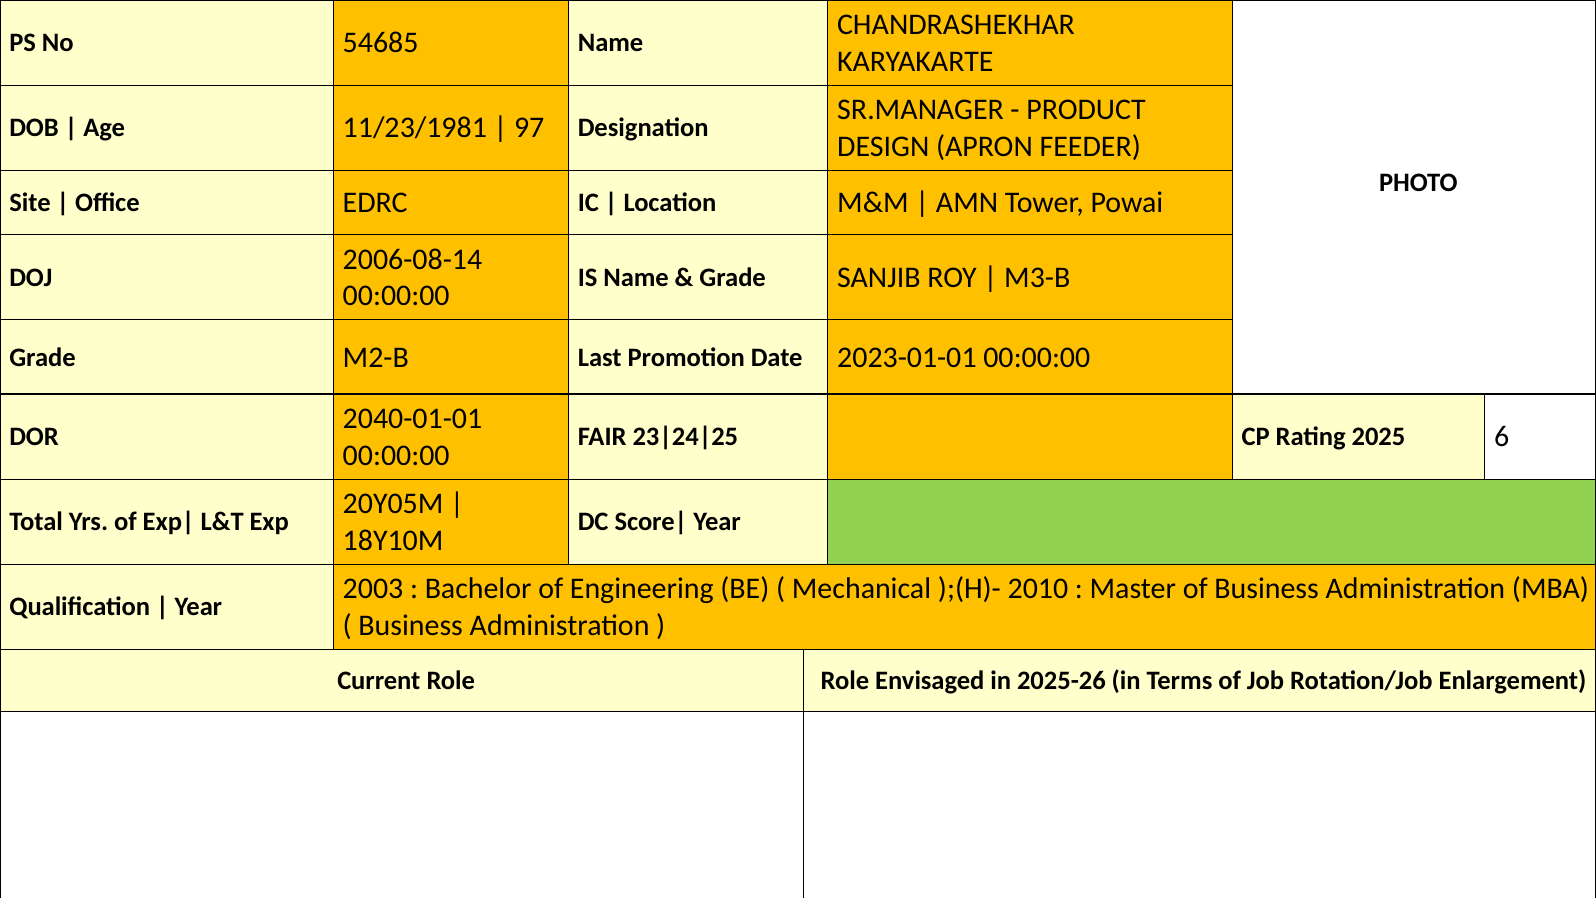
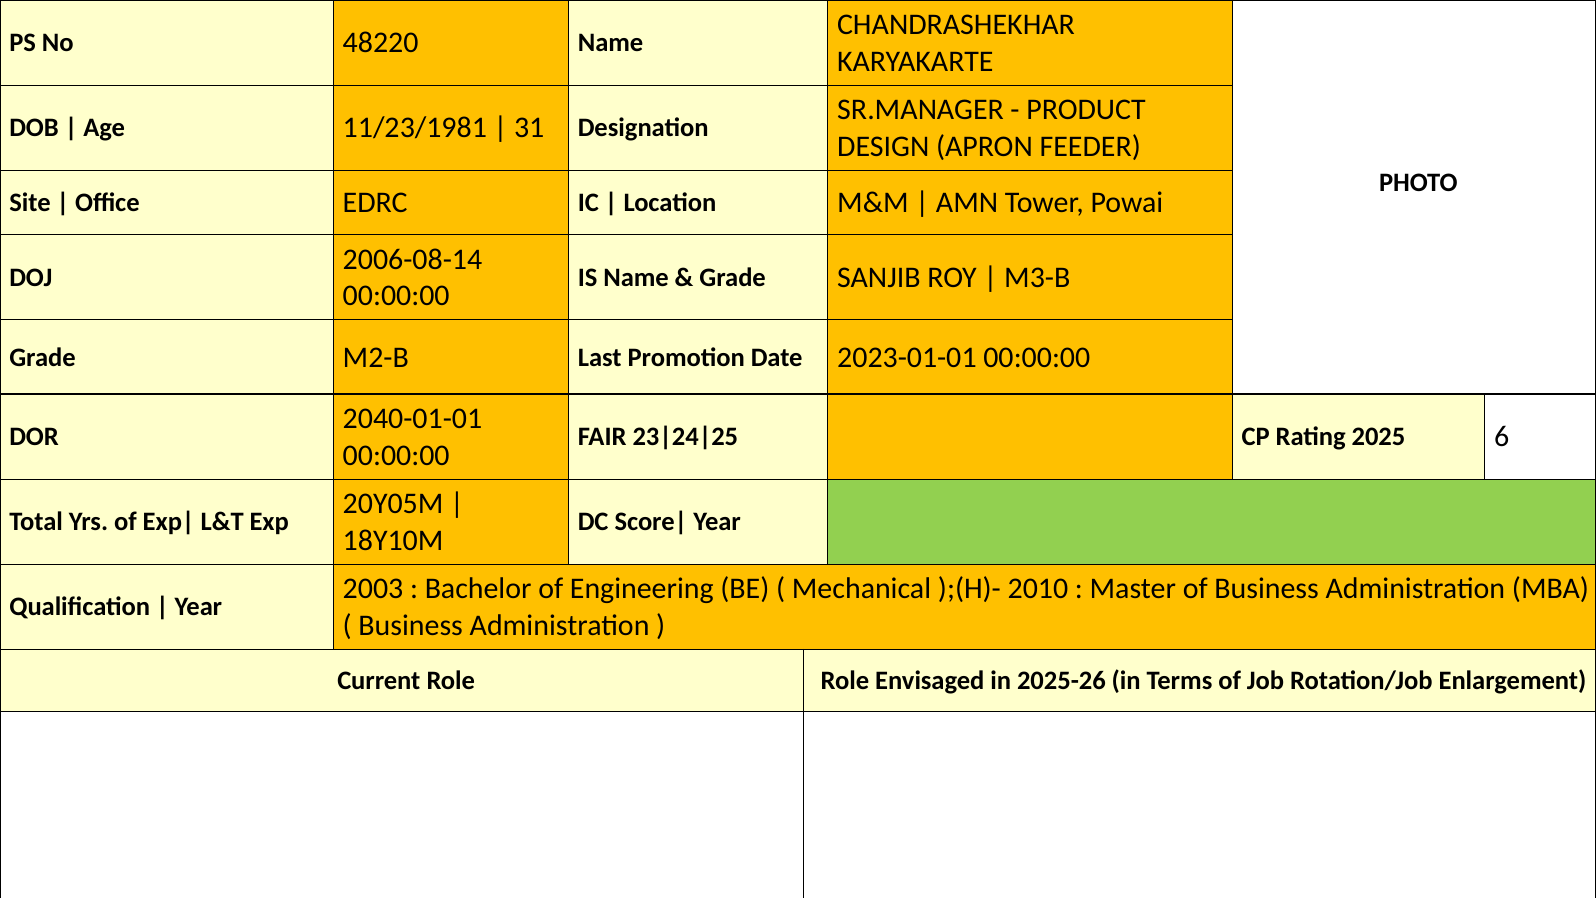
54685: 54685 -> 48220 (381, 43)
97: 97 -> 31 (529, 128)
